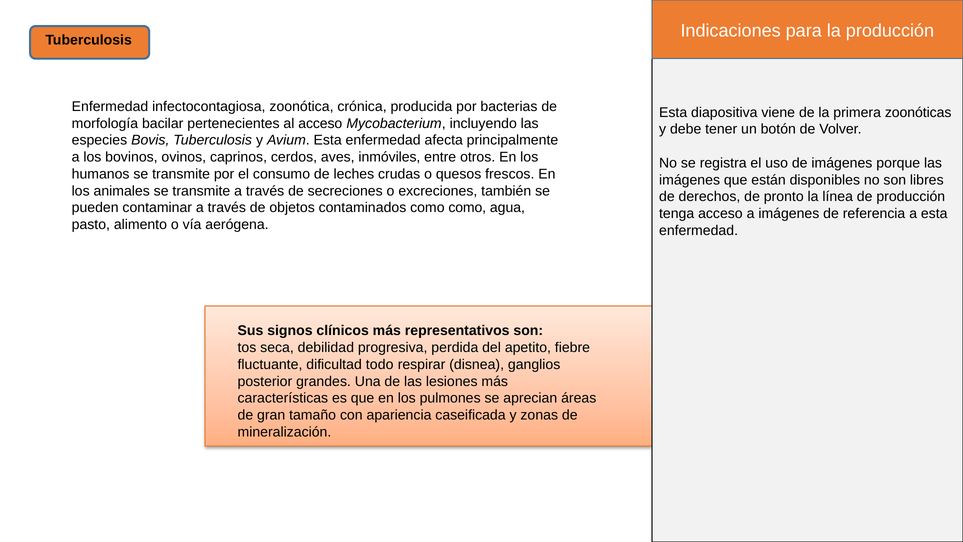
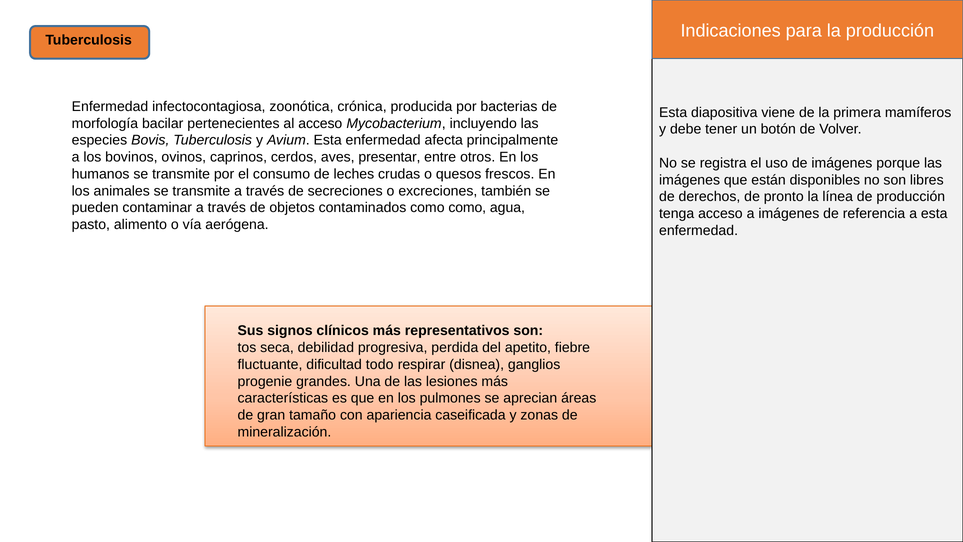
zoonóticas: zoonóticas -> mamíferos (918, 112)
inmóviles: inmóviles -> presentar (389, 157)
posterior: posterior -> progenie (265, 381)
